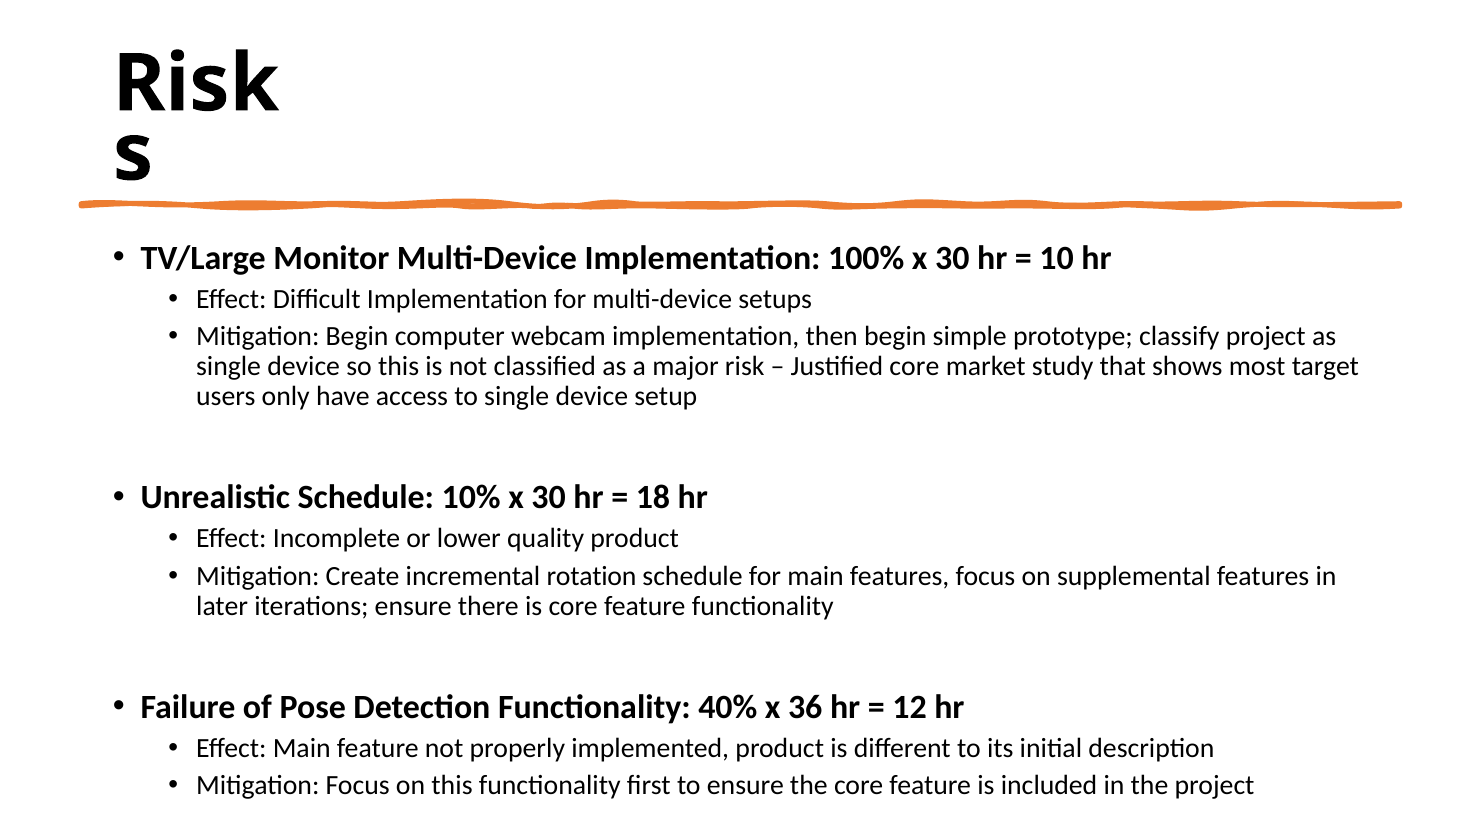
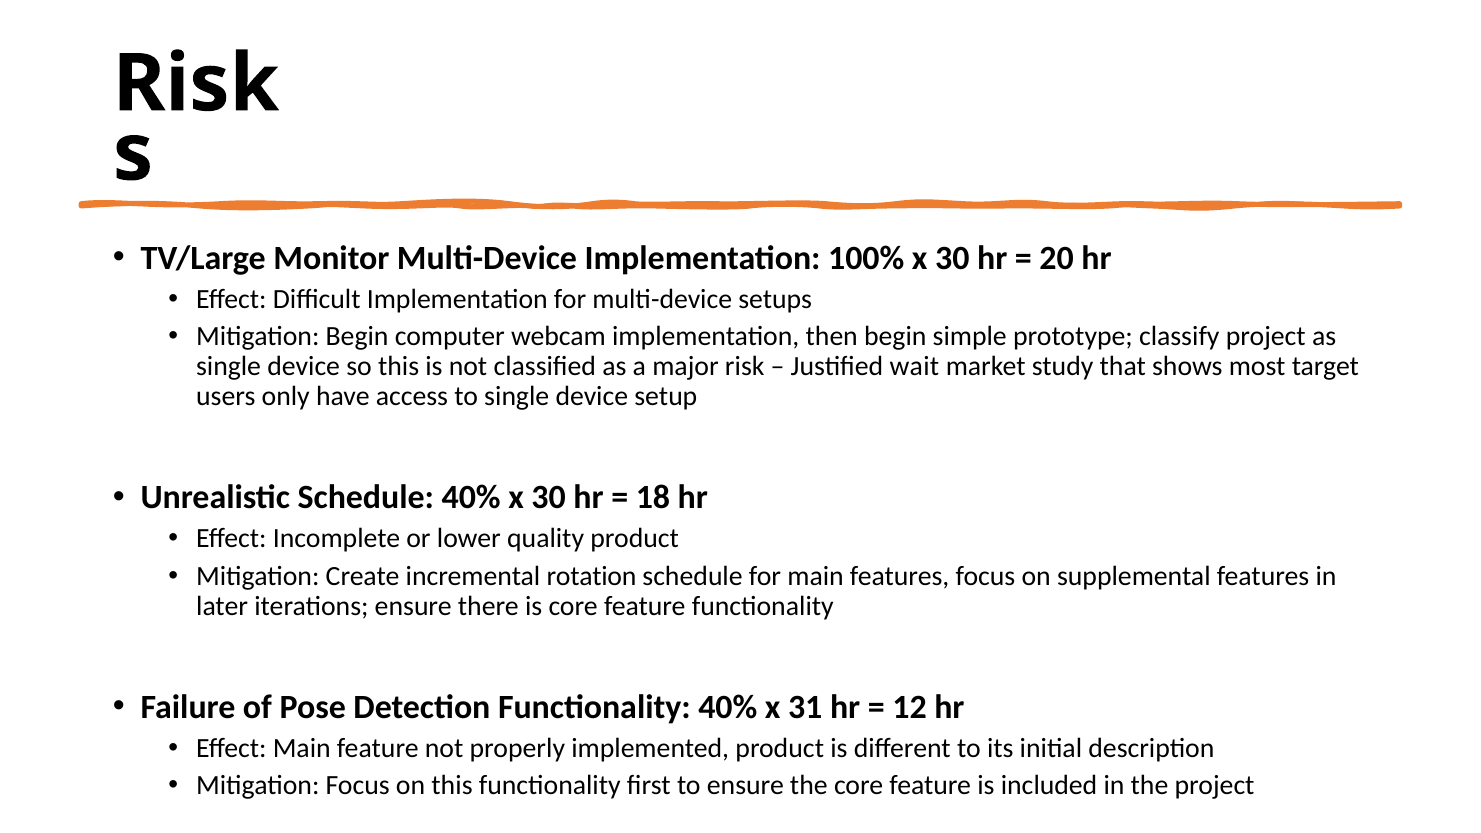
10: 10 -> 20 (1057, 258)
Justified core: core -> wait (914, 367)
Schedule 10%: 10% -> 40% (471, 497)
36: 36 -> 31 (805, 707)
